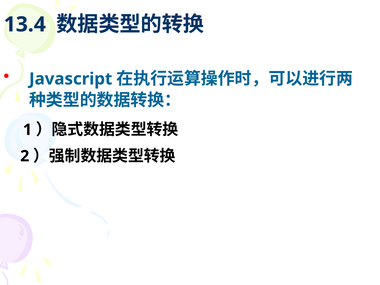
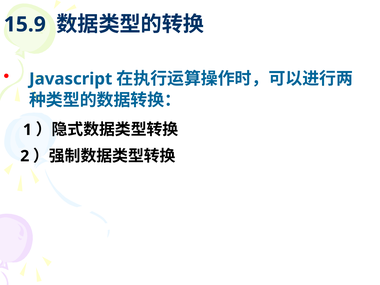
13.4: 13.4 -> 15.9 (25, 24)
